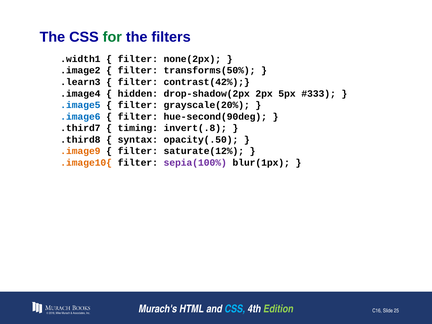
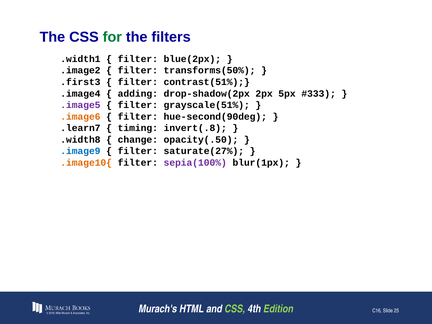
none(2px: none(2px -> blue(2px (192, 59)
.learn3: .learn3 -> .first3 (80, 82)
contrast(42%: contrast(42% -> contrast(51% (207, 82)
hidden: hidden -> adding (138, 94)
.image5 colour: blue -> purple (80, 105)
grayscale(20%: grayscale(20% -> grayscale(51% (207, 105)
.image6 colour: blue -> orange (80, 117)
.third7: .third7 -> .learn7 (80, 128)
.third8: .third8 -> .width8 (80, 140)
syntax: syntax -> change (138, 140)
.image9 colour: orange -> blue (80, 151)
saturate(12%: saturate(12% -> saturate(27% (204, 151)
CSS colour: light blue -> light green (235, 309)
